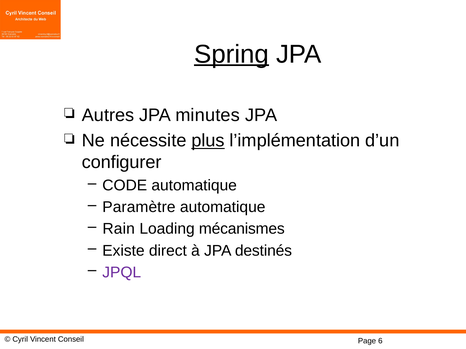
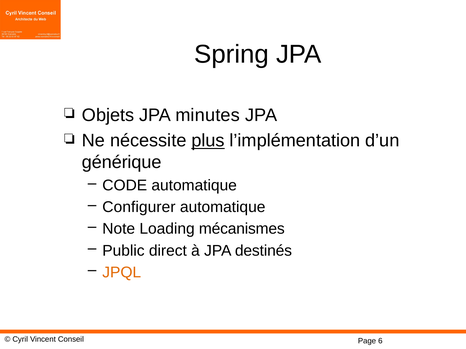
Spring underline: present -> none (231, 54)
Autres: Autres -> Objets (108, 115)
configurer: configurer -> générique (122, 163)
Paramètre: Paramètre -> Configurer (139, 207)
Rain: Rain -> Note (119, 229)
Existe: Existe -> Public (123, 251)
JPQL colour: purple -> orange (122, 273)
